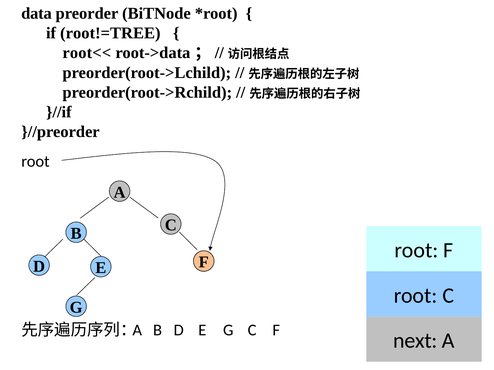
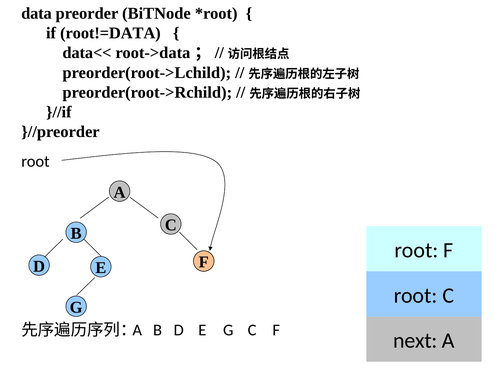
root!=TREE: root!=TREE -> root!=DATA (110, 33)
root<<: root<< -> data<< (87, 53)
